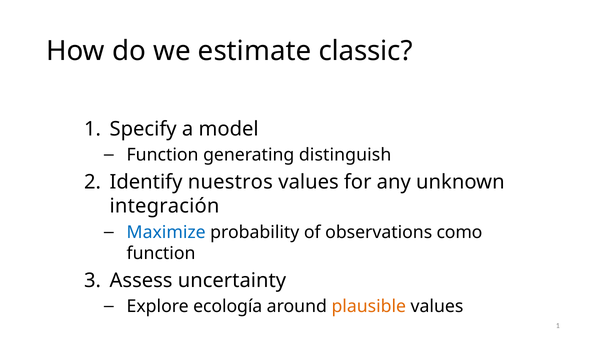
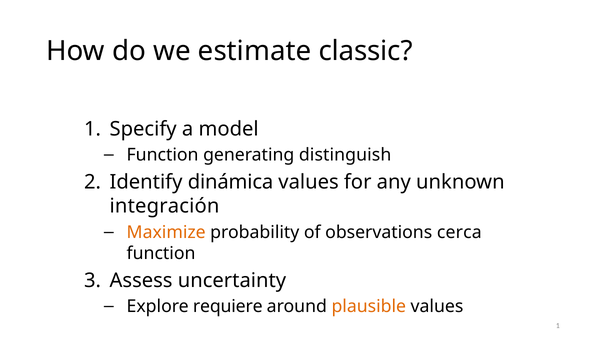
nuestros: nuestros -> dinámica (231, 182)
Maximize colour: blue -> orange (166, 232)
como: como -> cerca (459, 232)
ecología: ecología -> requiere (228, 306)
